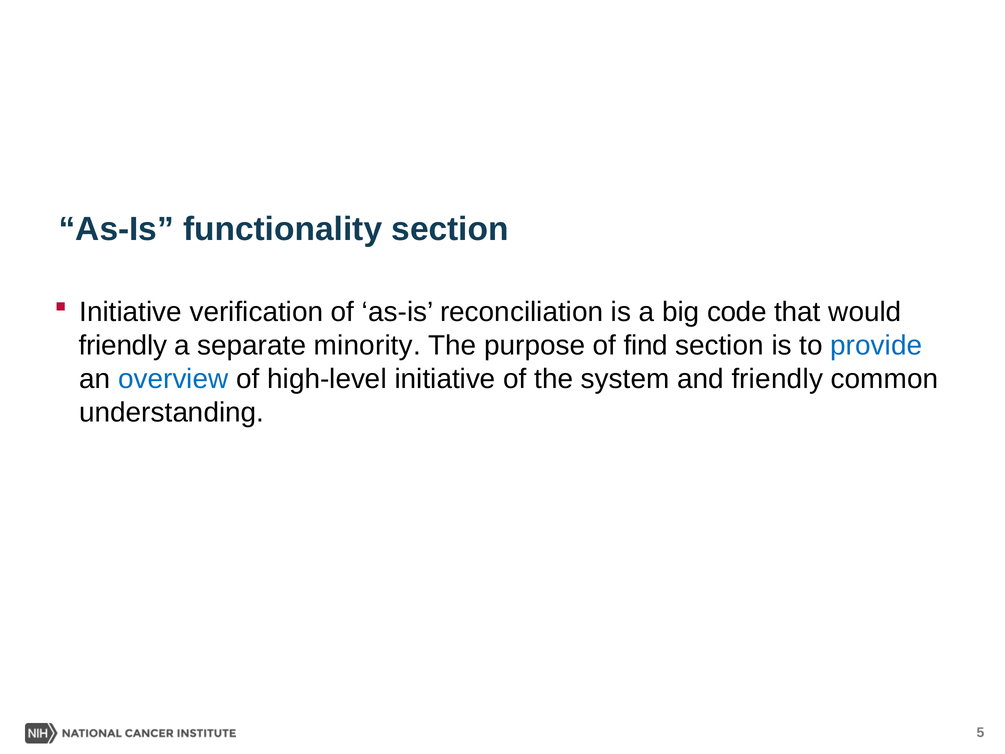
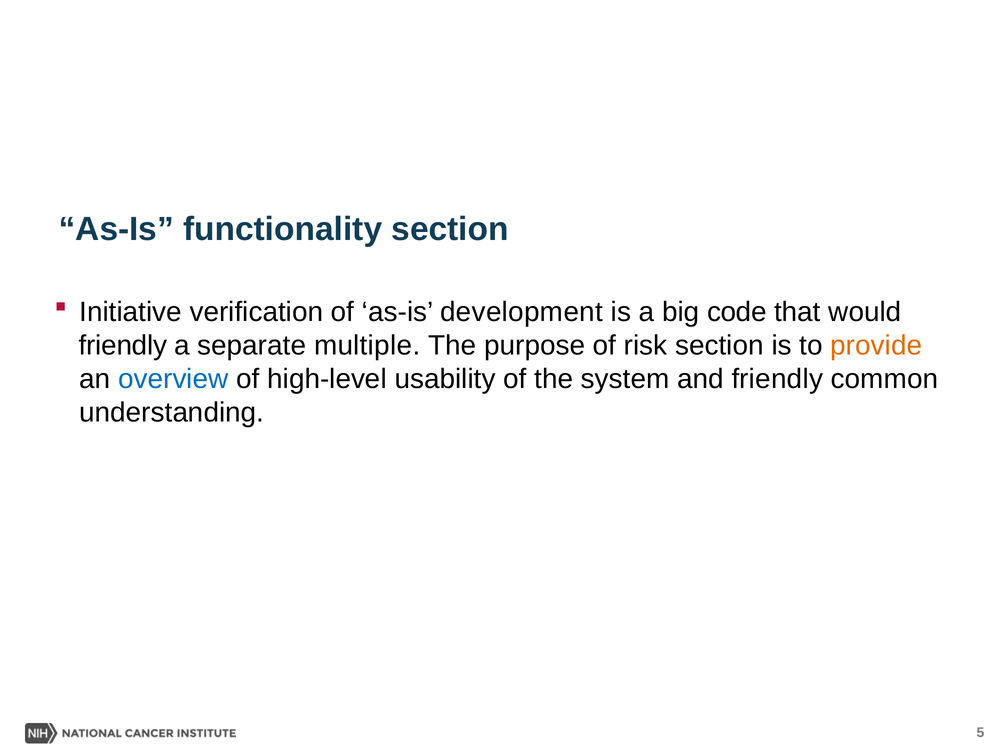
reconciliation: reconciliation -> development (522, 312)
minority: minority -> multiple (367, 345)
find: find -> risk (646, 345)
provide colour: blue -> orange (876, 345)
high-level initiative: initiative -> usability (445, 379)
